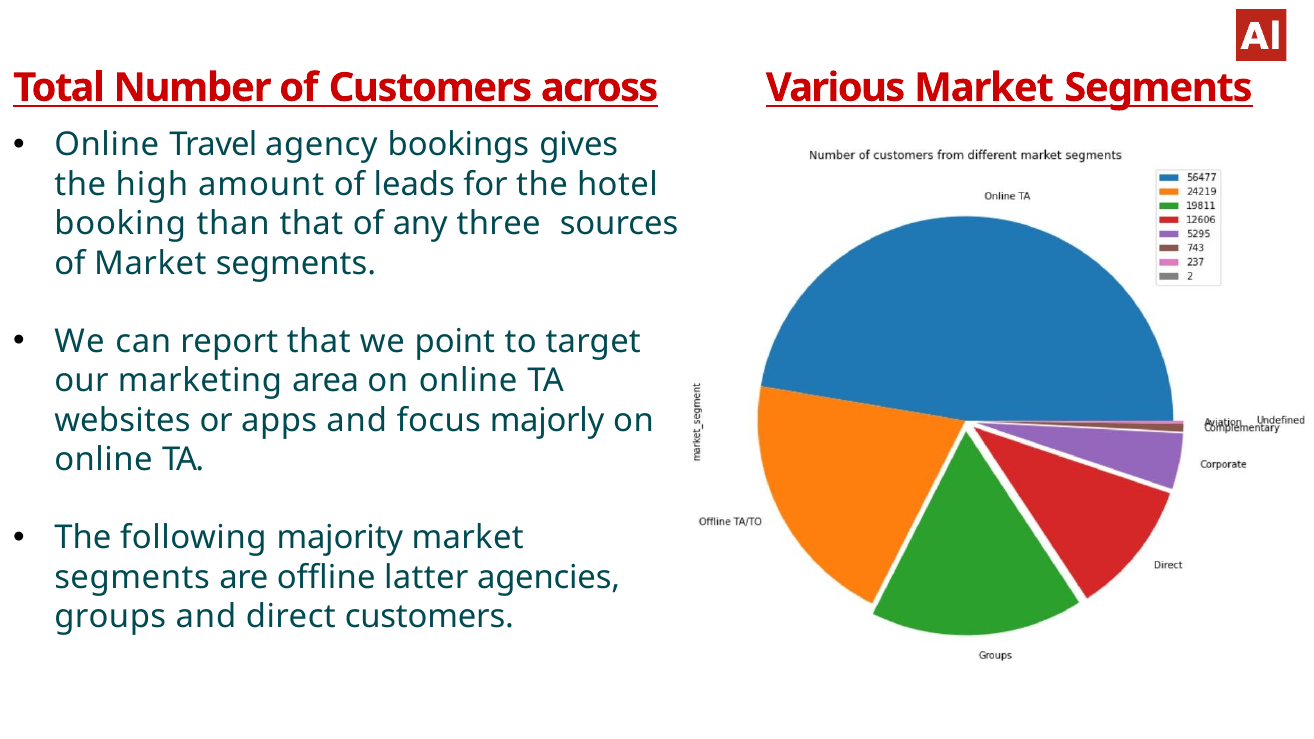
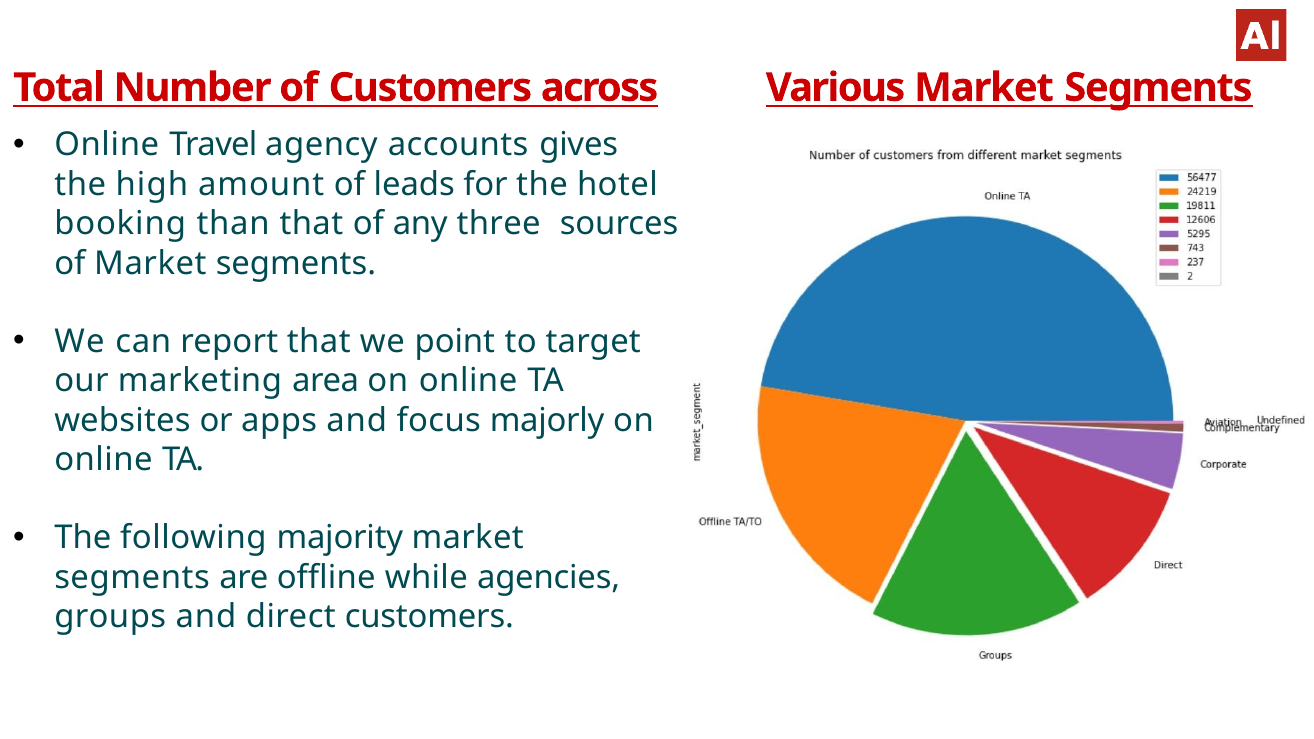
bookings: bookings -> accounts (458, 145)
latter: latter -> while (426, 578)
